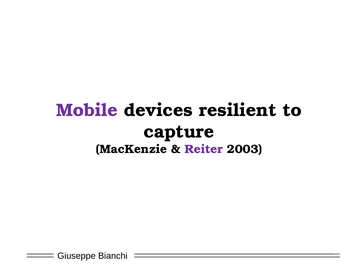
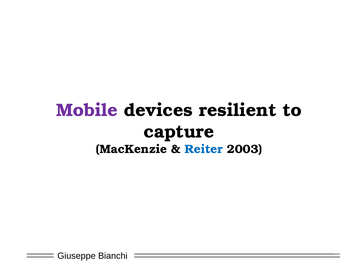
Reiter colour: purple -> blue (204, 149)
